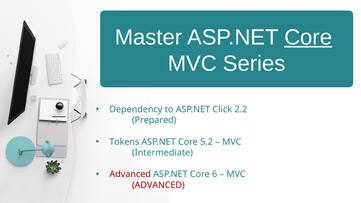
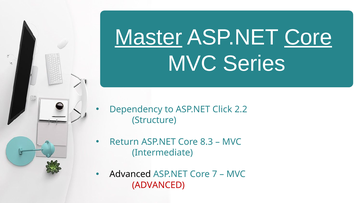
Master underline: none -> present (148, 37)
Prepared: Prepared -> Structure (154, 120)
Tokens: Tokens -> Return (124, 142)
5.2: 5.2 -> 8.3 (207, 142)
Advanced colour: red -> black (130, 174)
6: 6 -> 7 (215, 174)
